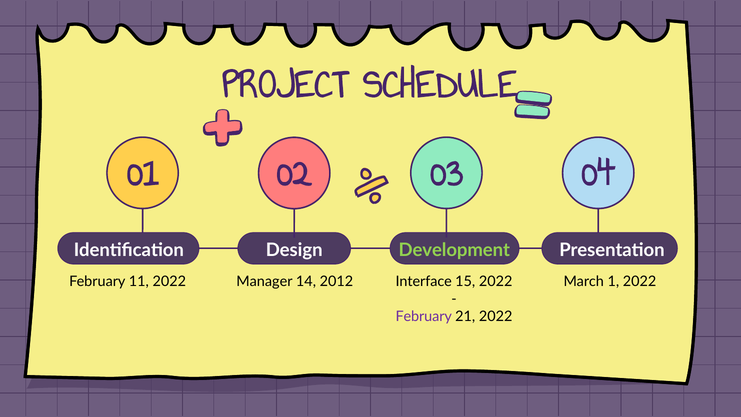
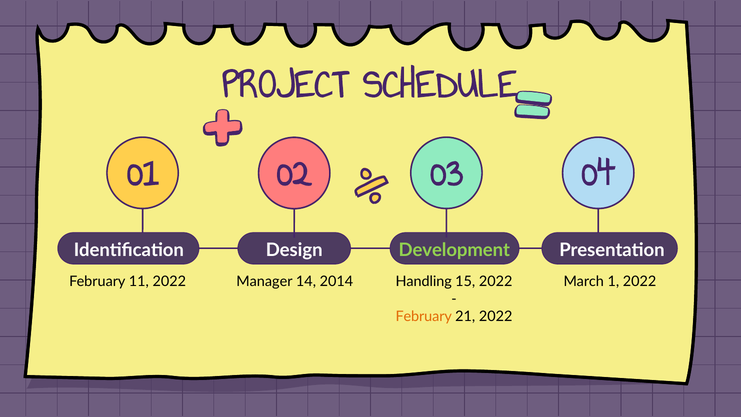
2012: 2012 -> 2014 (336, 281)
Interface: Interface -> Handling (424, 282)
February colour: purple -> orange (424, 316)
